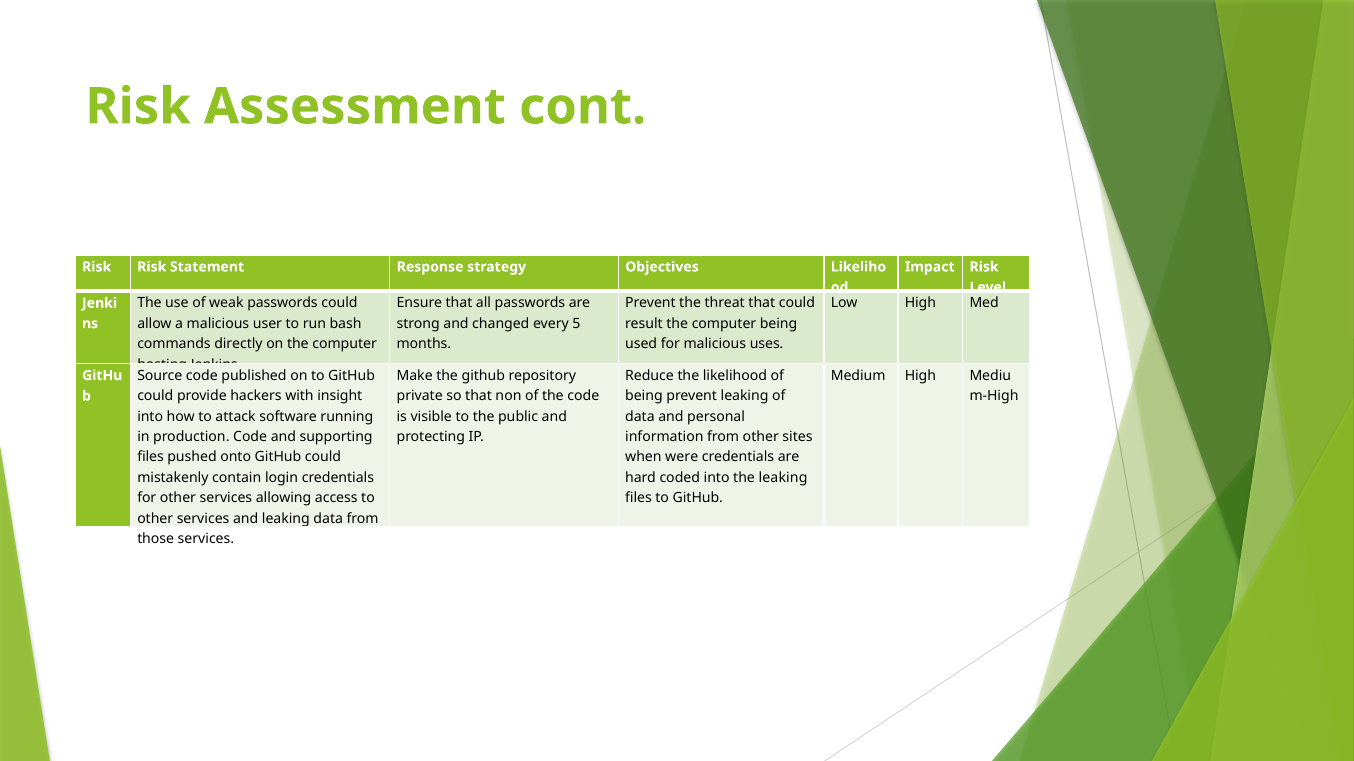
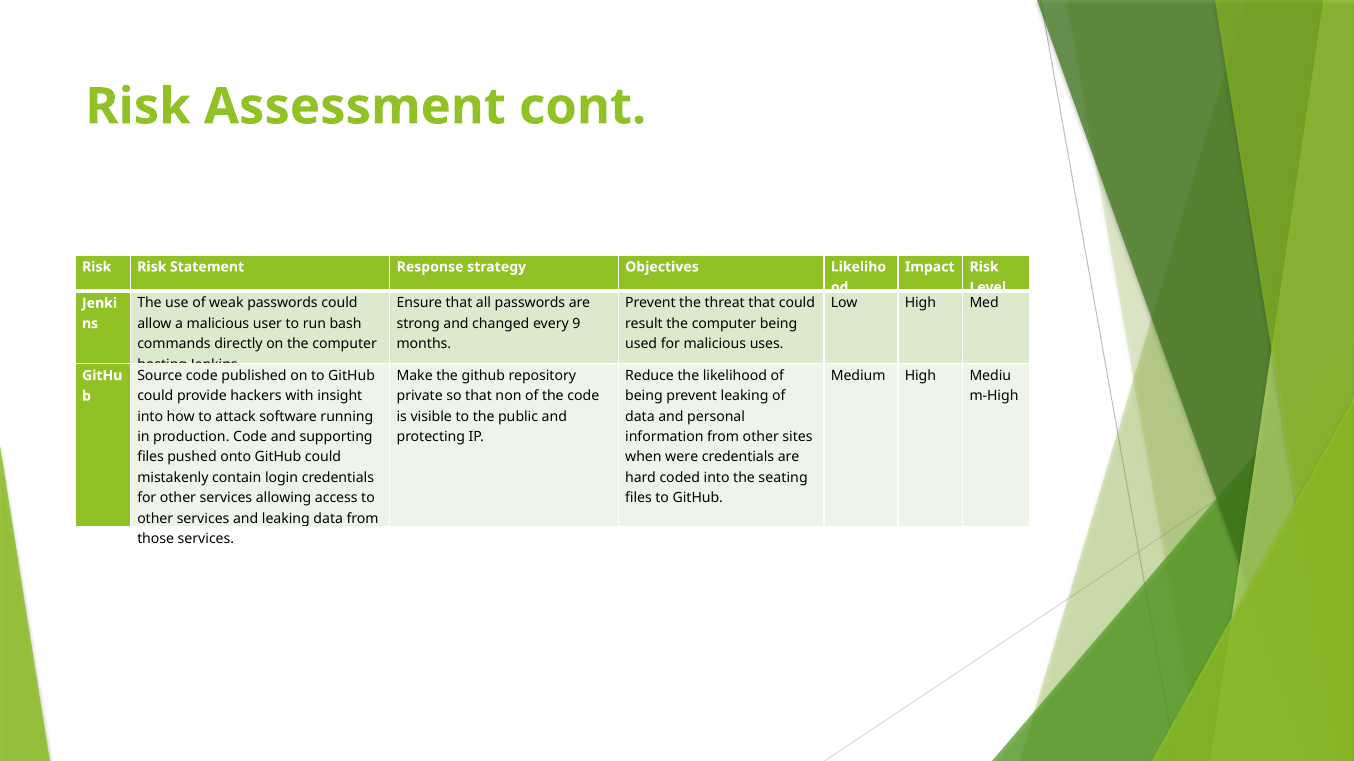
5: 5 -> 9 (576, 324)
the leaking: leaking -> seating (783, 478)
